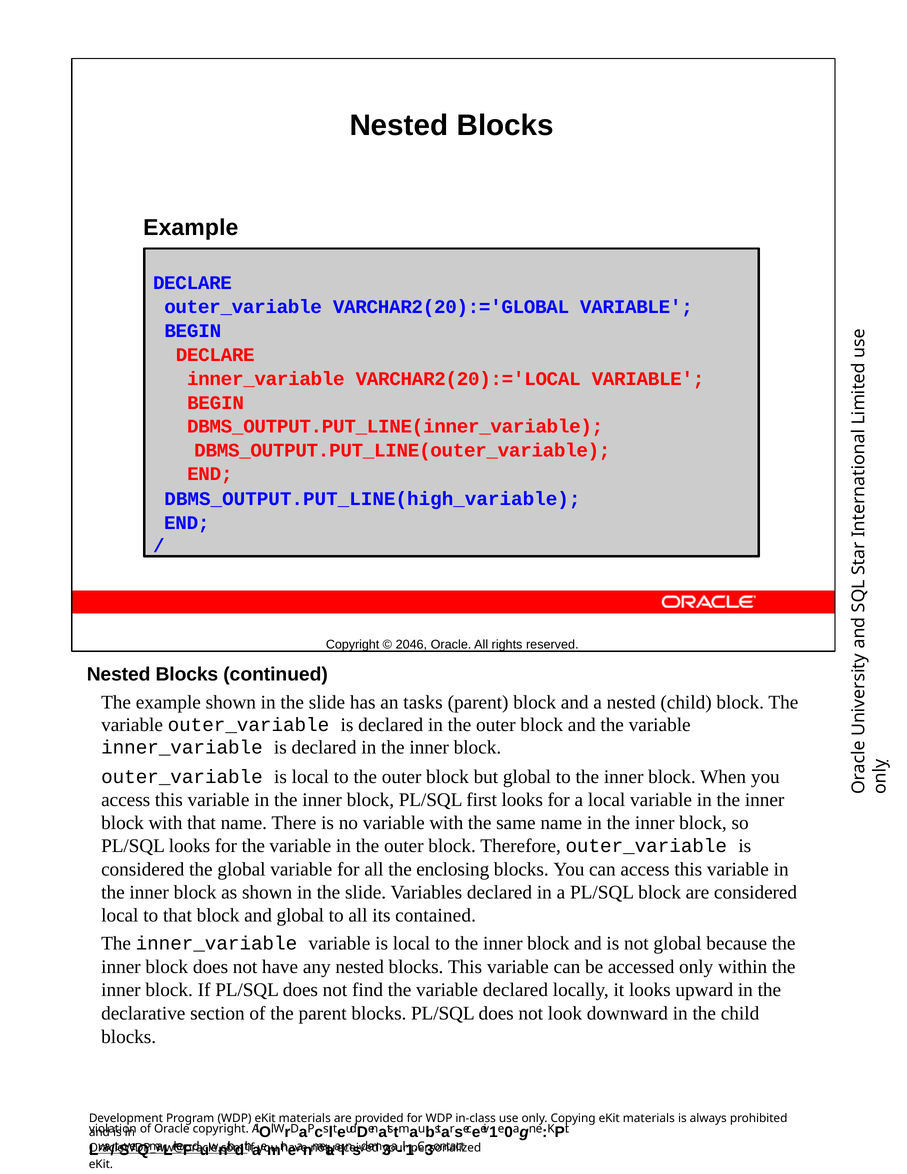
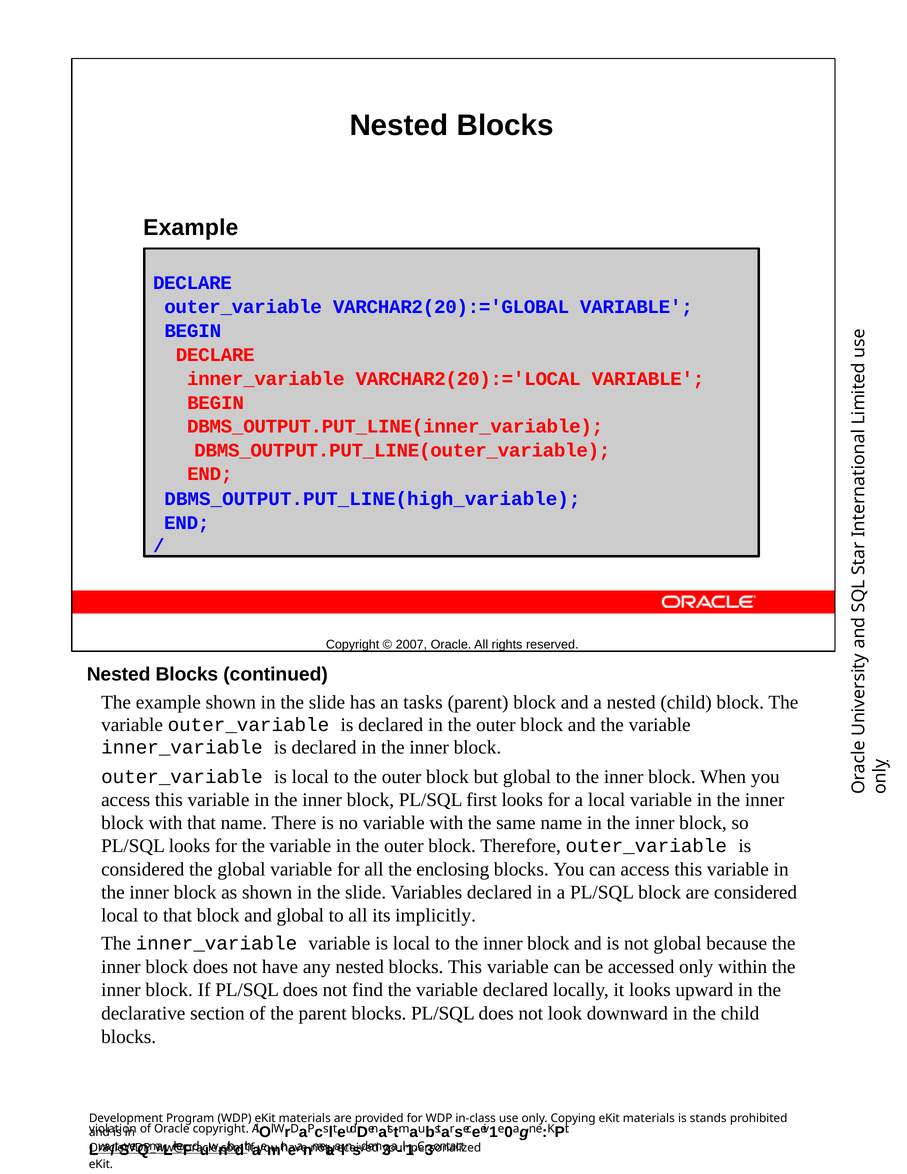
2046: 2046 -> 2007 (411, 644)
contained: contained -> implicitly (436, 915)
always: always -> stands (708, 1118)
